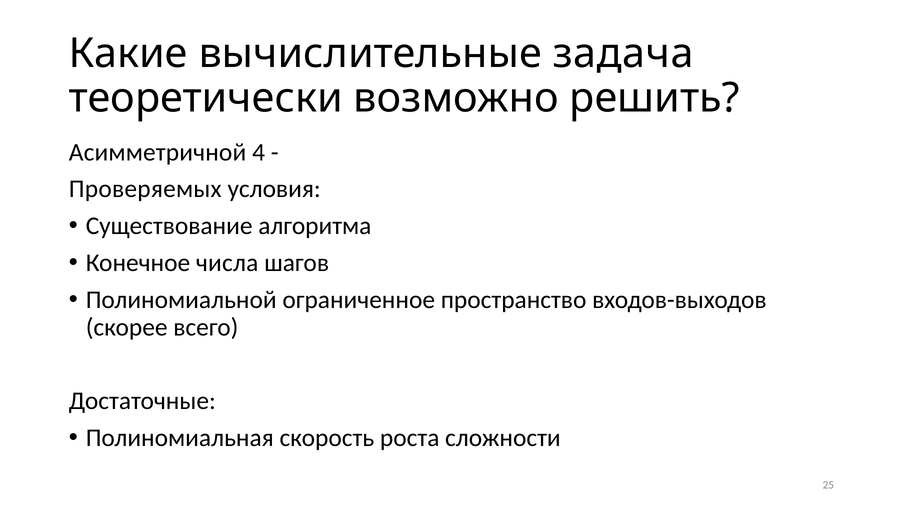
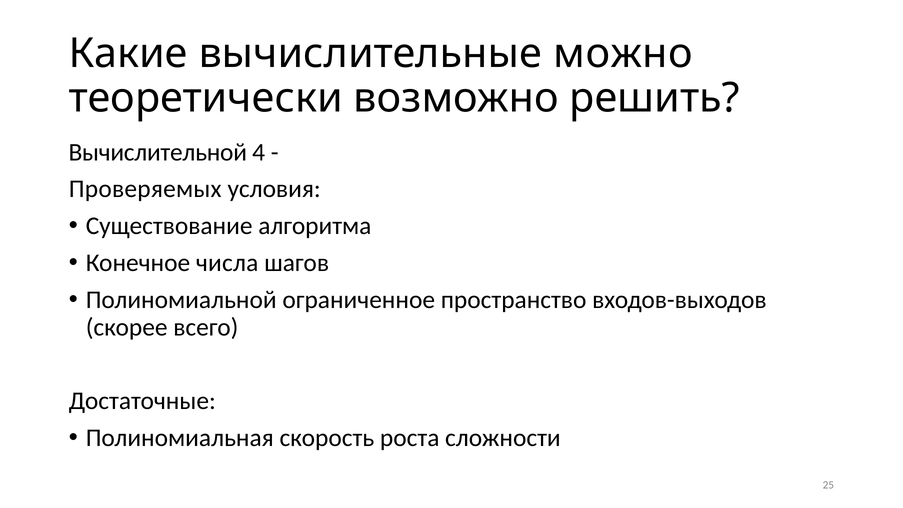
задача: задача -> можно (623, 54)
Асимметричной: Асимметричной -> Вычислительной (158, 152)
